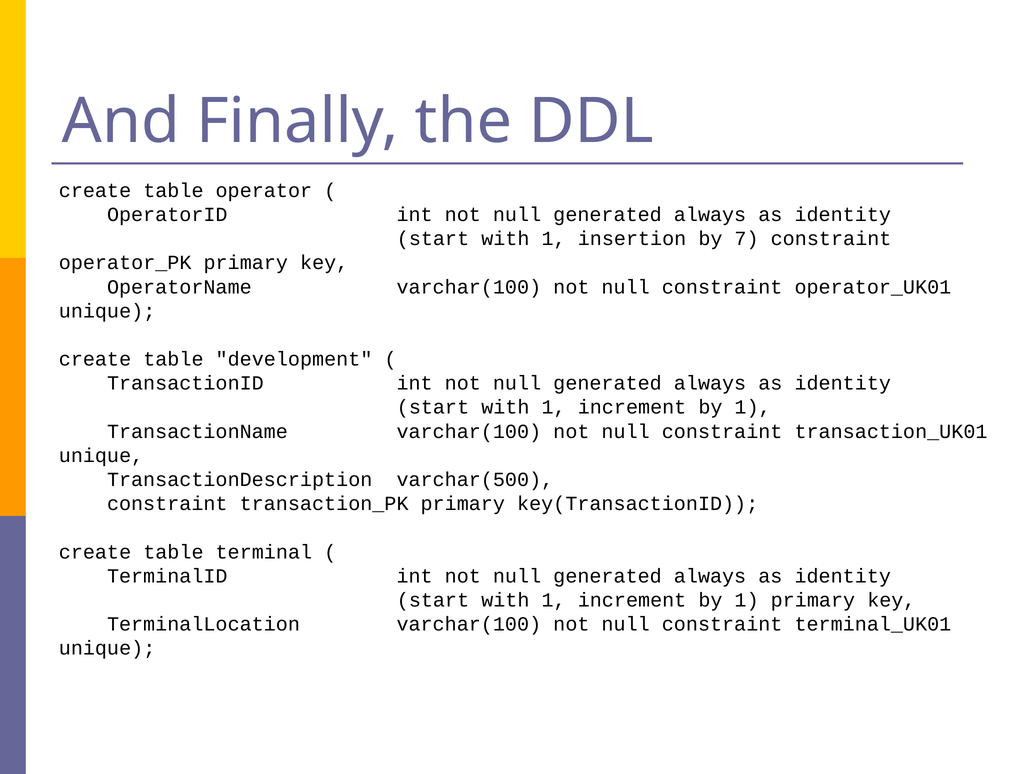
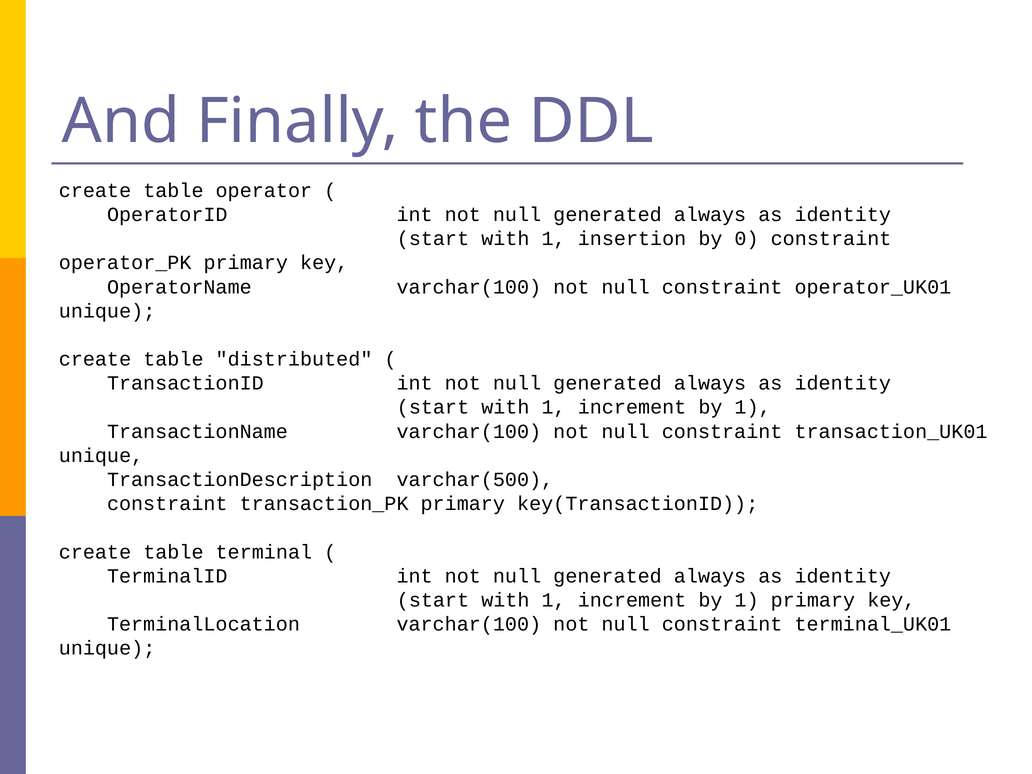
7: 7 -> 0 (747, 239)
development: development -> distributed (294, 359)
